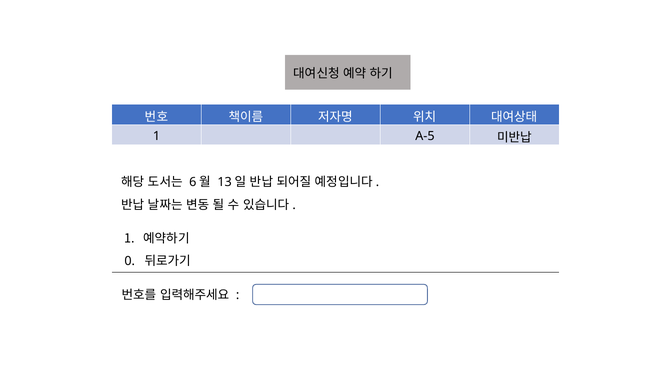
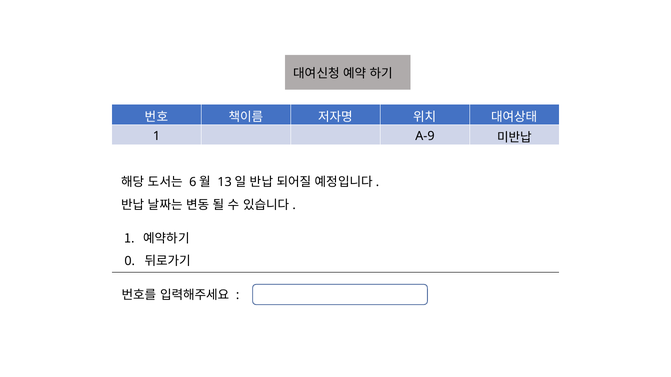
A-5: A-5 -> A-9 (425, 136)
